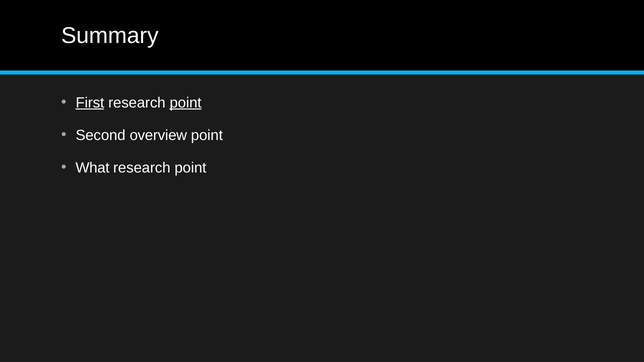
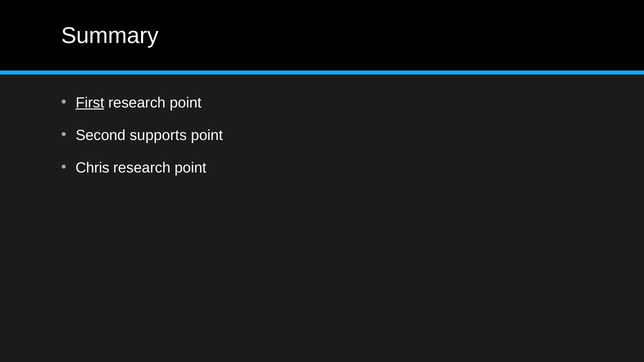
point underline: present -> none (186, 103)
overview: overview -> supports (158, 135)
What: What -> Chris (93, 168)
